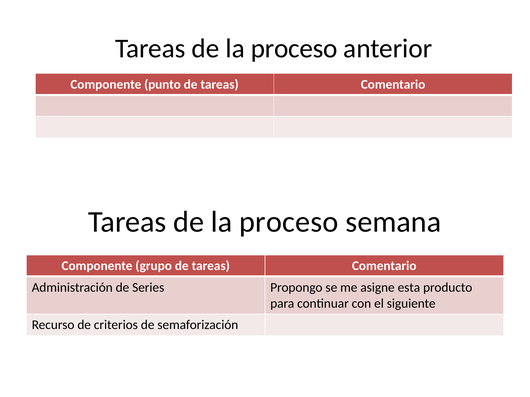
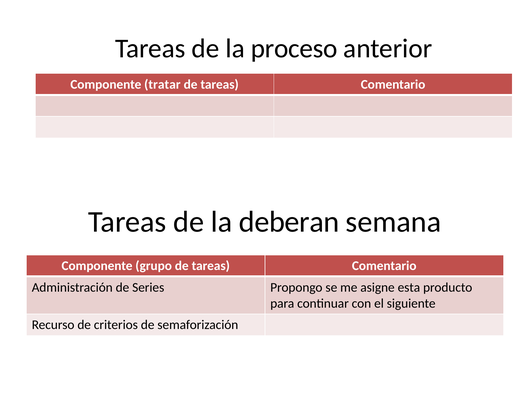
punto: punto -> tratar (162, 84)
proceso: proceso -> deberan (289, 222)
